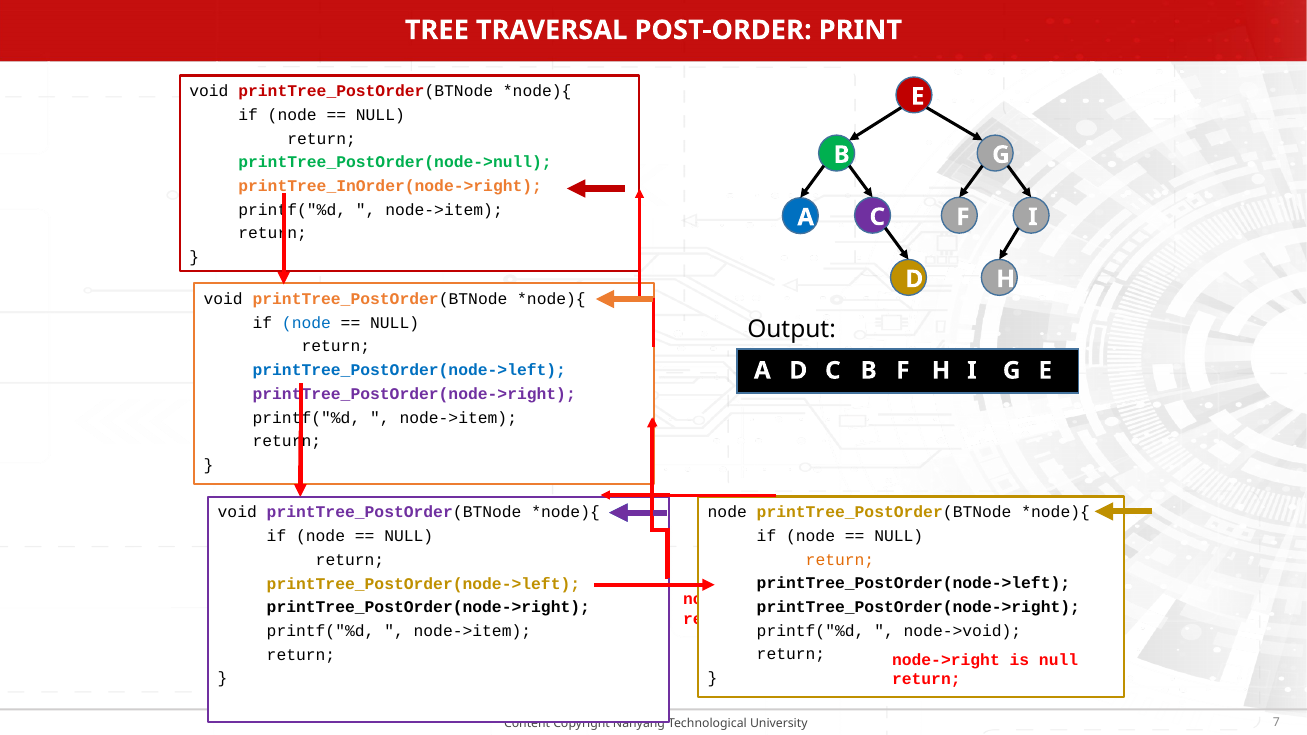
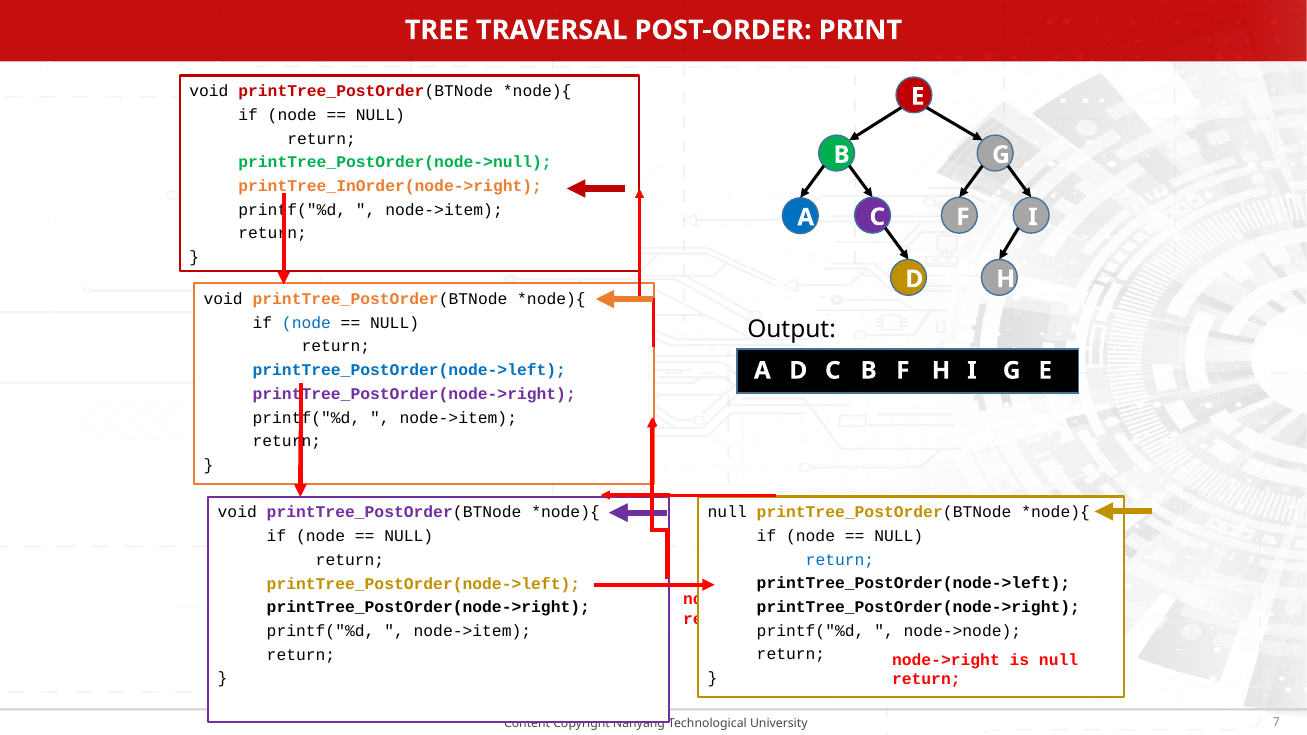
node: node -> null (727, 512)
return colour: orange -> blue (840, 560)
node->void: node->void -> node->node (962, 631)
